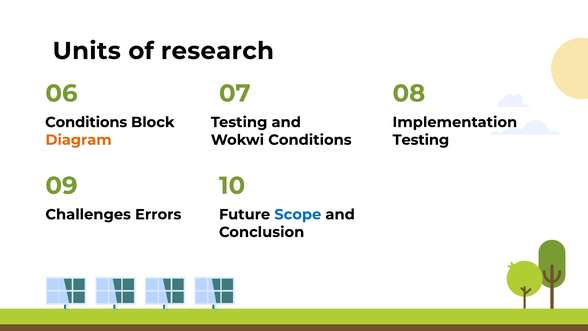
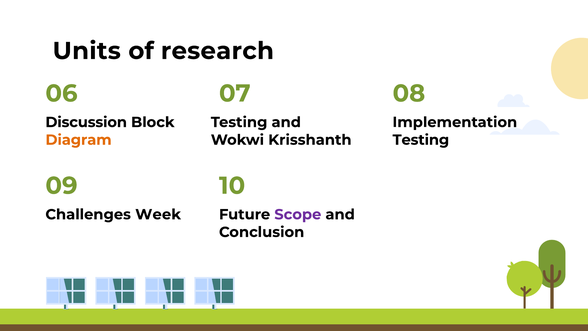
Conditions: Conditions -> Discussion (86, 122)
Wokwi Conditions: Conditions -> Krisshanth (310, 140)
Errors: Errors -> Week (158, 214)
Scope colour: blue -> purple (298, 214)
